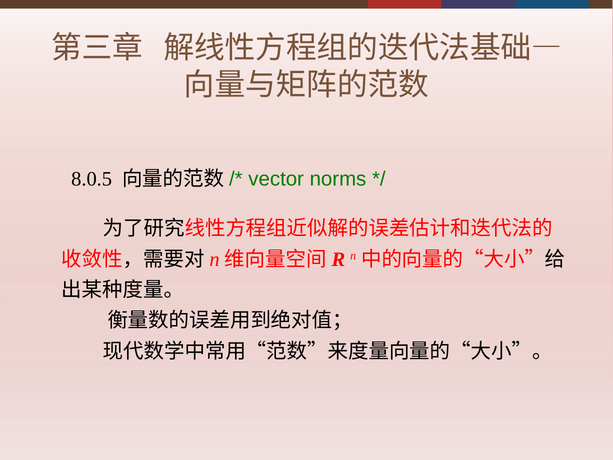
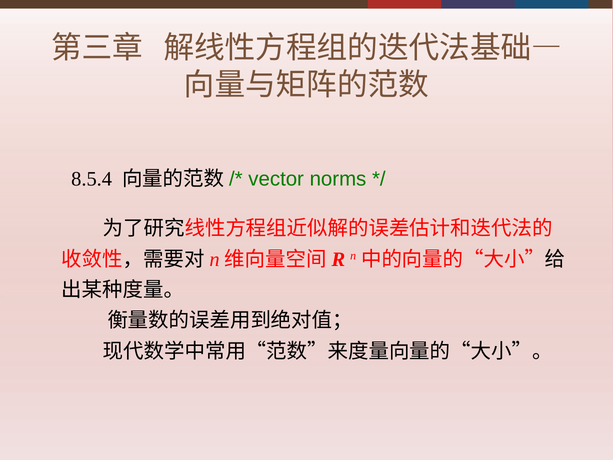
8.0.5: 8.0.5 -> 8.5.4 (92, 179)
